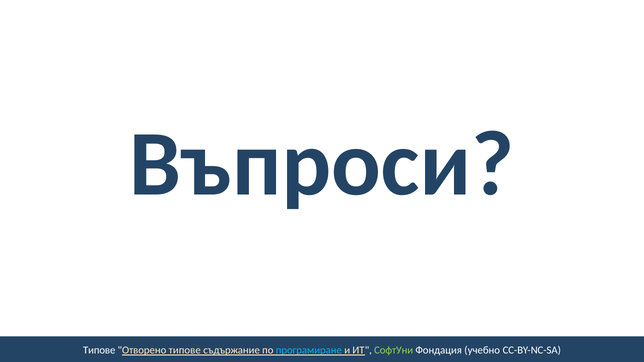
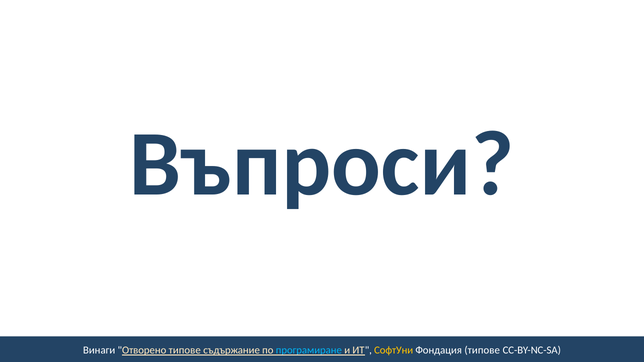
Типове: Типове -> Винаги (99, 351)
СофтУни colour: light green -> yellow (394, 351)
Фондация учебно: учебно -> типове (482, 351)
